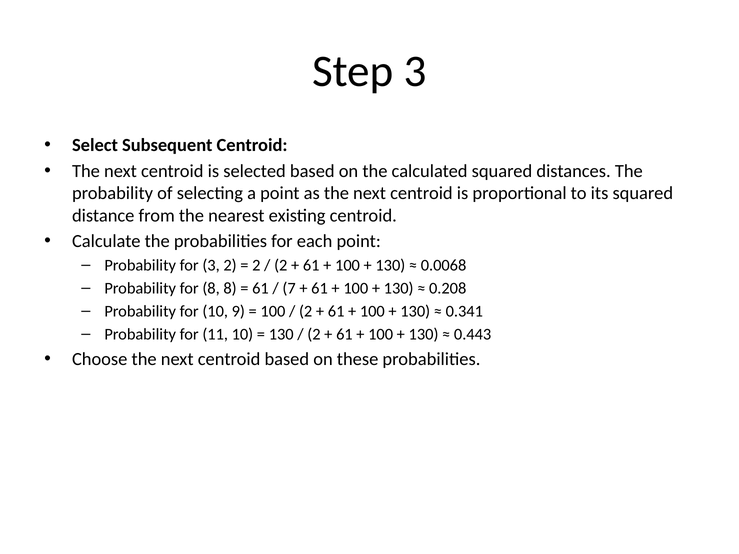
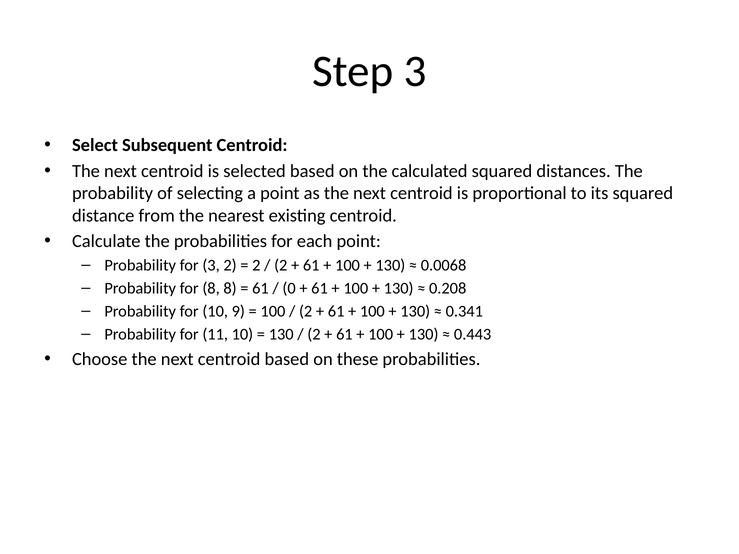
7: 7 -> 0 (289, 289)
